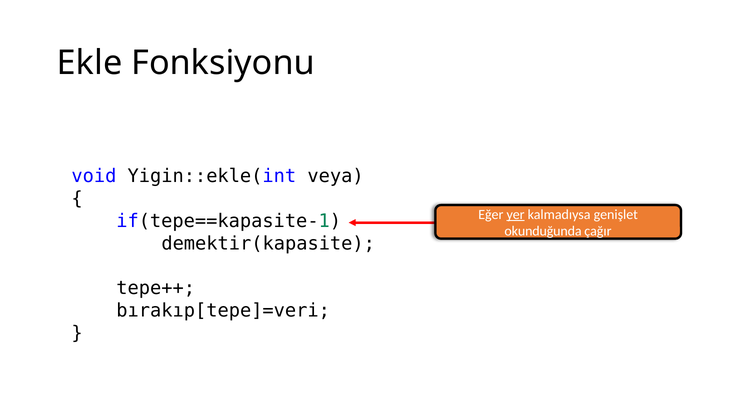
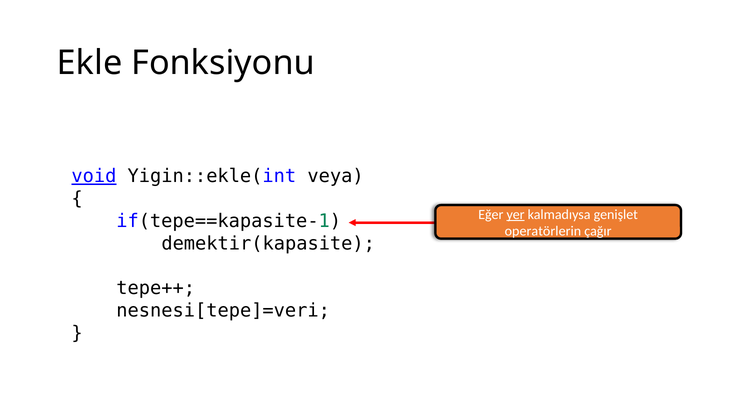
void underline: none -> present (94, 176)
okunduğunda: okunduğunda -> operatörlerin (543, 231)
bırakıp[tepe]=veri: bırakıp[tepe]=veri -> nesnesi[tepe]=veri (223, 311)
